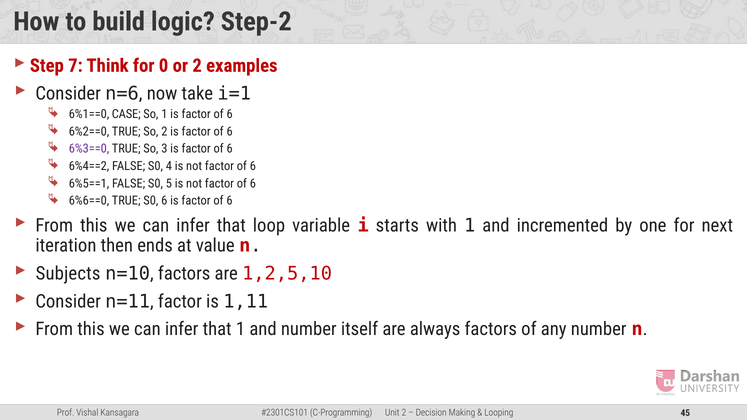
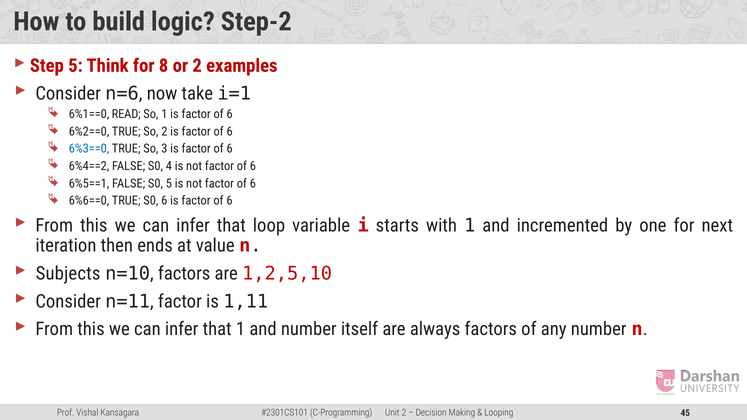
Step 7: 7 -> 5 (75, 66)
0: 0 -> 8 (164, 66)
CASE: CASE -> READ (126, 114)
6%3==0 colour: purple -> blue (89, 149)
